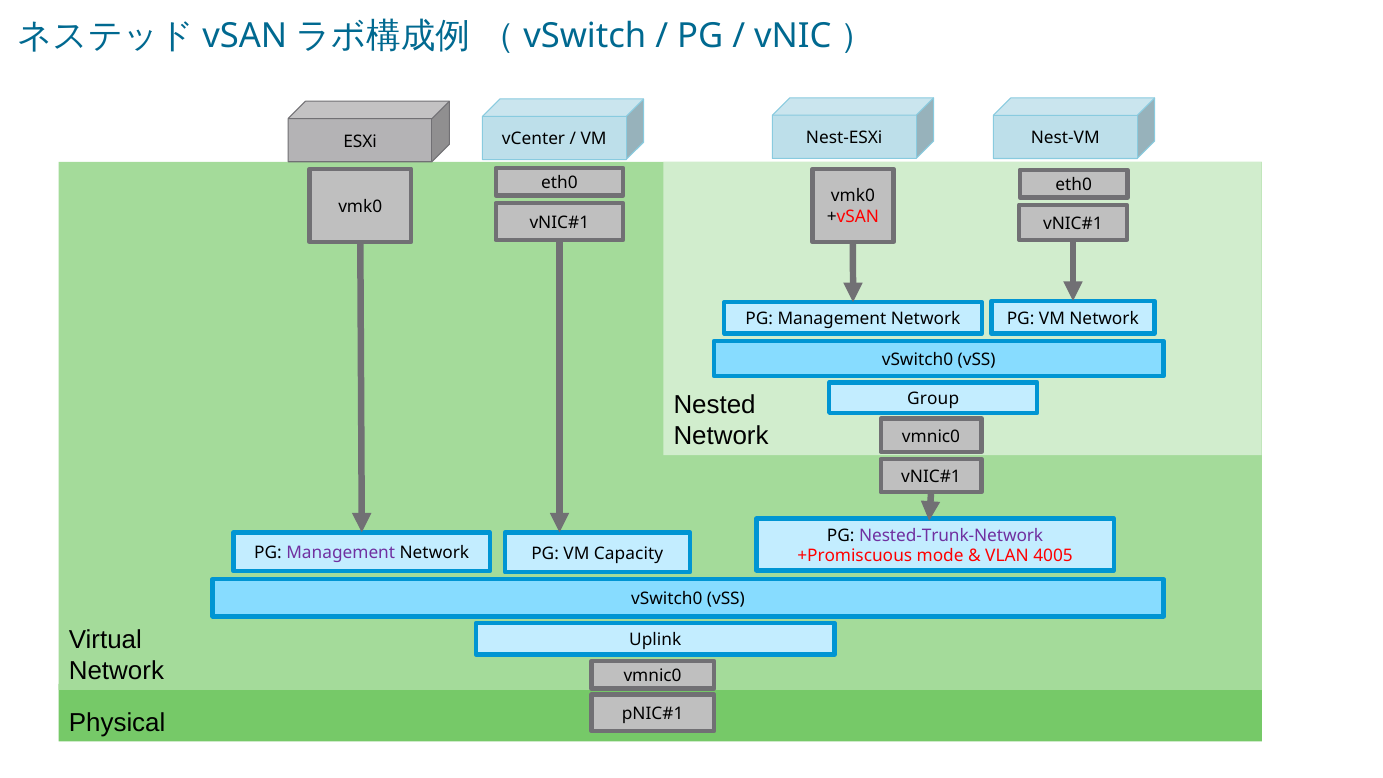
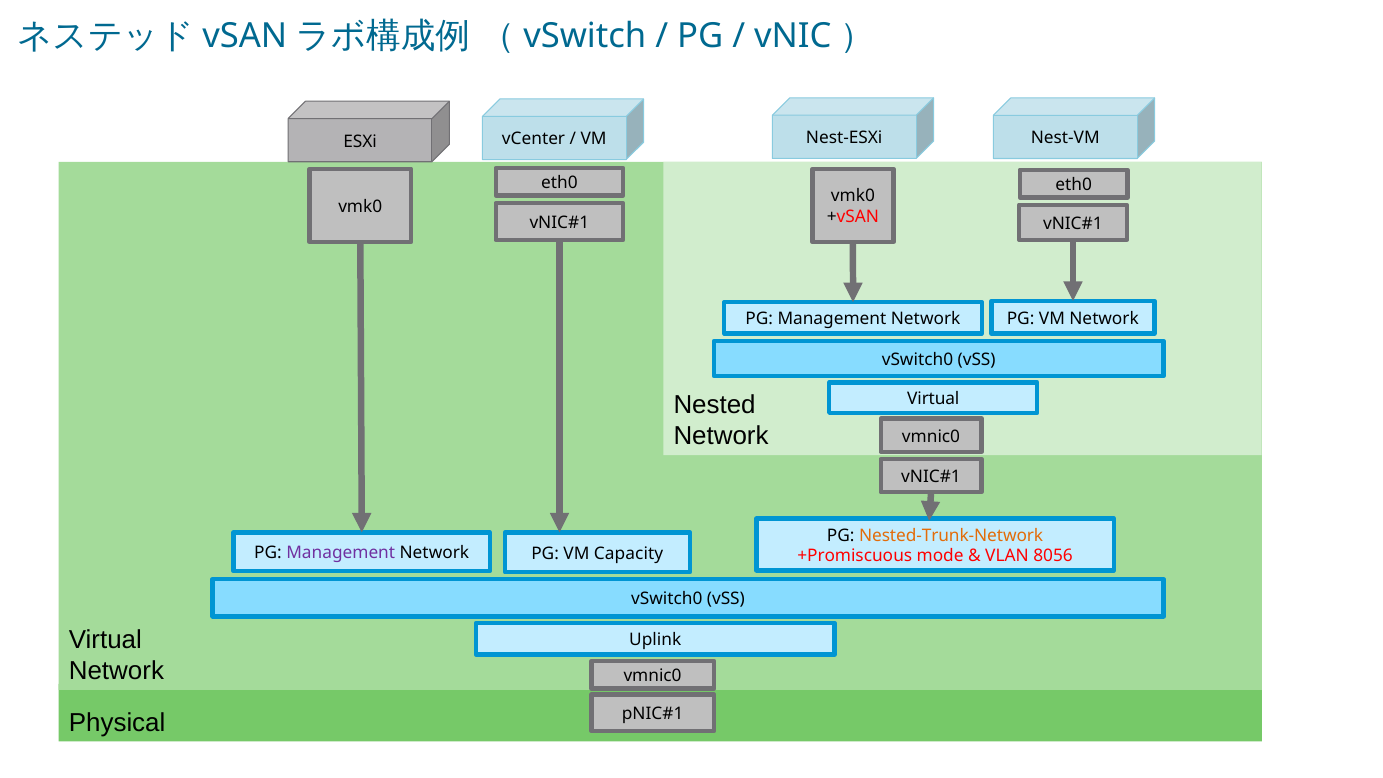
Group: Group -> Virtual (933, 399)
Nested-Trunk-Network colour: purple -> orange (951, 535)
4005: 4005 -> 8056 (1053, 556)
